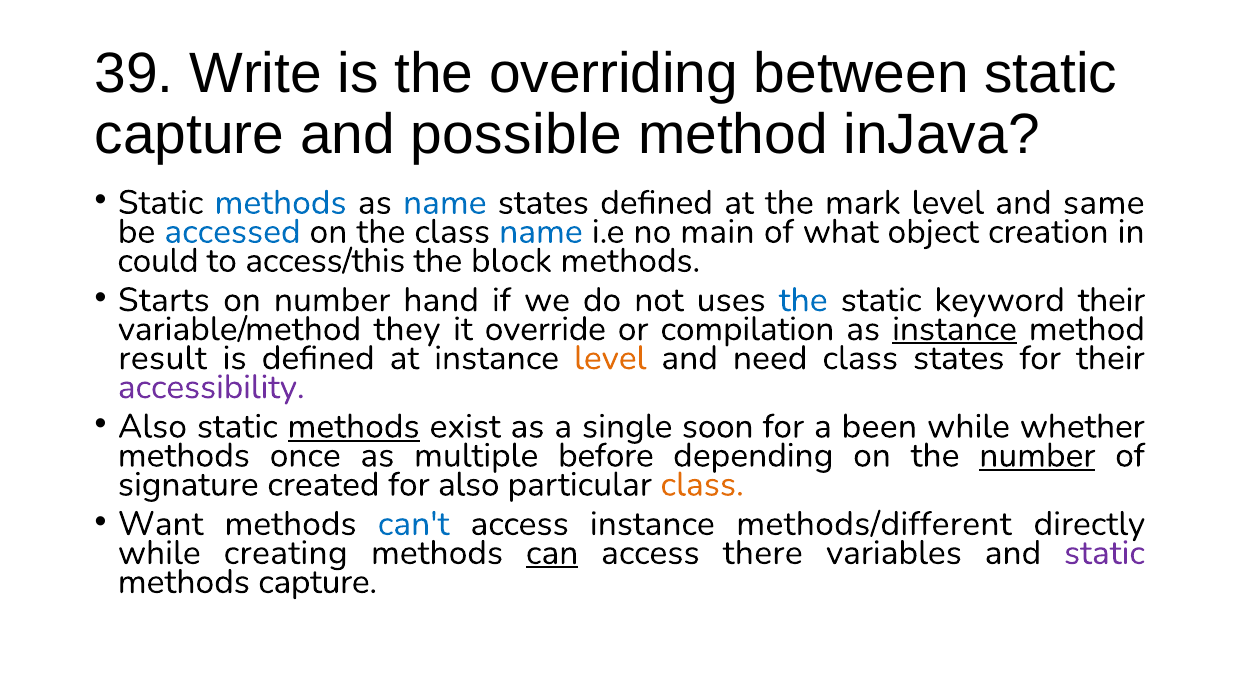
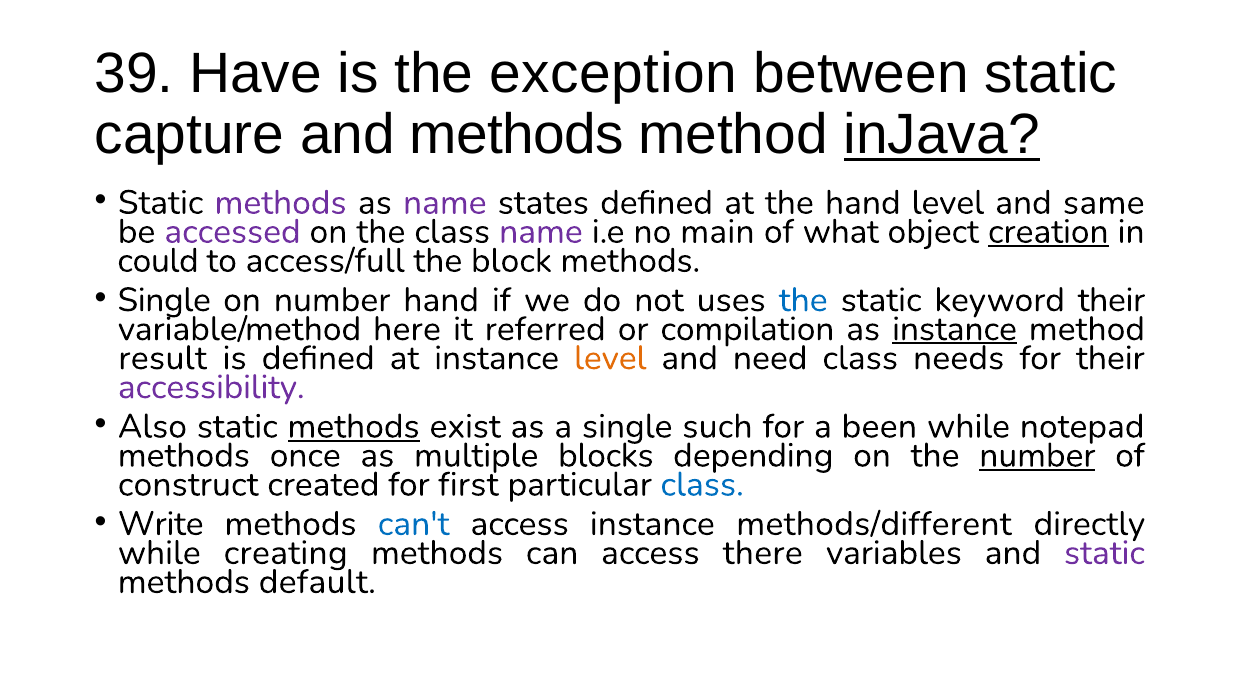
Write: Write -> Have (256, 74)
overriding: overriding -> exception (613, 74)
and possible: possible -> methods (517, 135)
inJava underline: none -> present (942, 135)
methods colour: blue -> purple (281, 203)
name colour: blue -> purple (445, 203)
the mark: mark -> hand (863, 203)
accessed colour: blue -> purple (232, 232)
name colour: blue -> purple (541, 232)
creation underline: none -> present (1048, 232)
access/this: access/this -> access/full (325, 261)
Starts: Starts -> Single (164, 300)
they: they -> here (407, 329)
override: override -> referred (545, 329)
class states: states -> needs (959, 358)
soon: soon -> such (717, 426)
whether: whether -> notepad (1082, 426)
before: before -> blocks (606, 455)
signature: signature -> construct (188, 484)
for also: also -> first (468, 484)
class colour: orange -> blue (702, 484)
Want: Want -> Write (161, 524)
can underline: present -> none (552, 553)
methods capture: capture -> default (317, 582)
